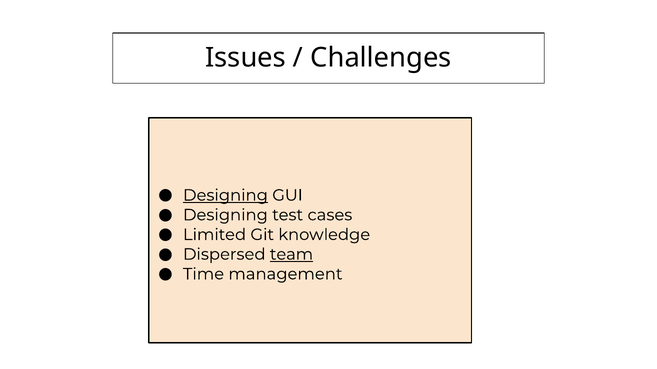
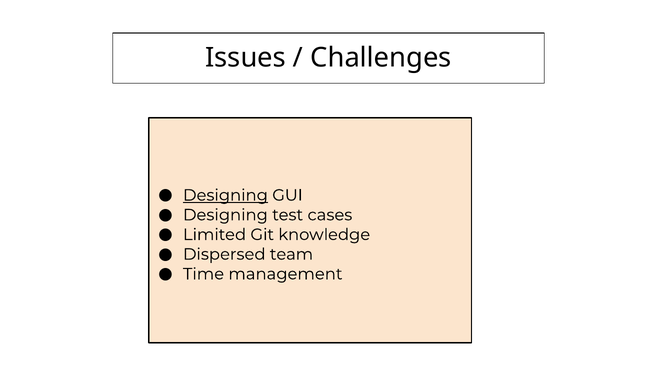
team underline: present -> none (291, 255)
